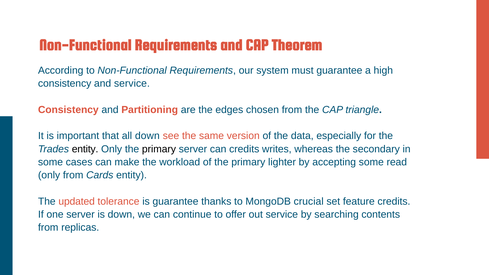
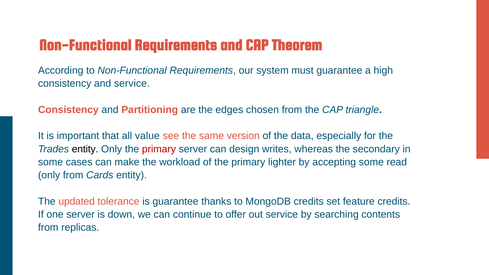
all down: down -> value (147, 136)
primary colour: black -> red (159, 149)
can credits: credits -> design (244, 149)
MongoDB crucial: crucial -> credits (309, 201)
